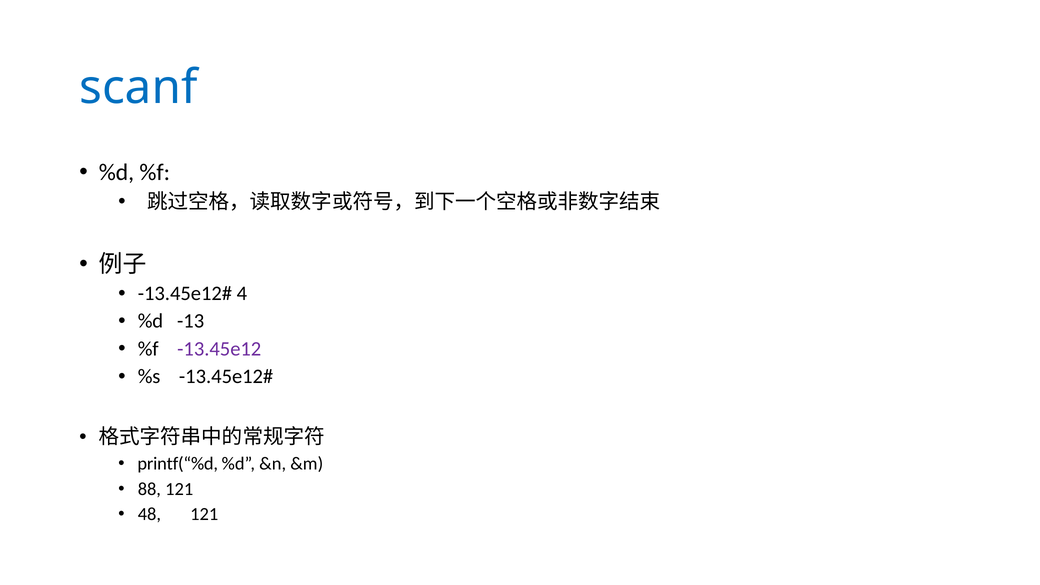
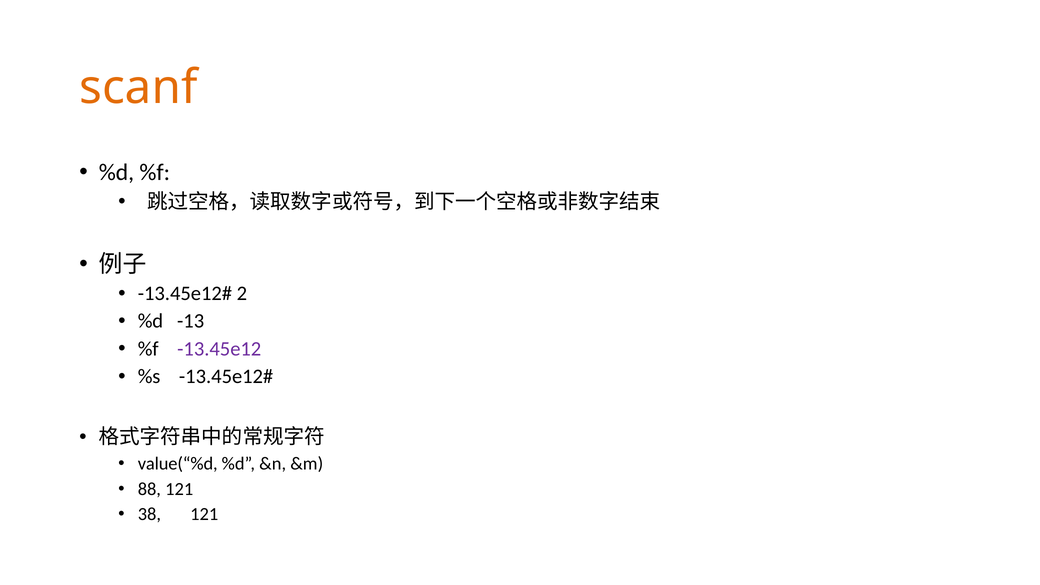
scanf colour: blue -> orange (138, 87)
4: 4 -> 2 (242, 294)
printf(“%d: printf(“%d -> value(“%d (178, 464)
48: 48 -> 38 (149, 514)
